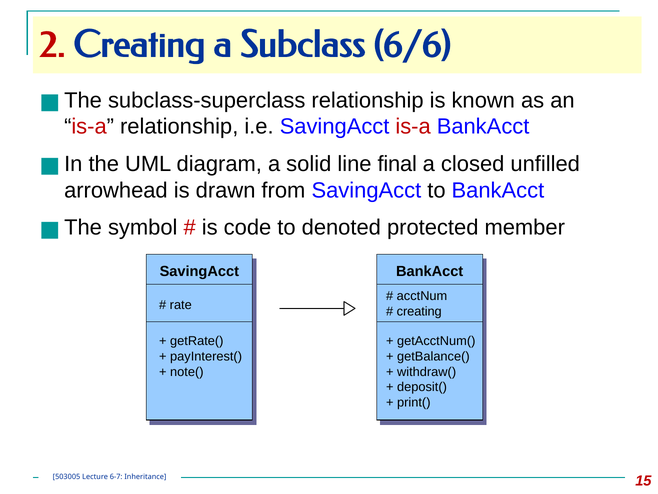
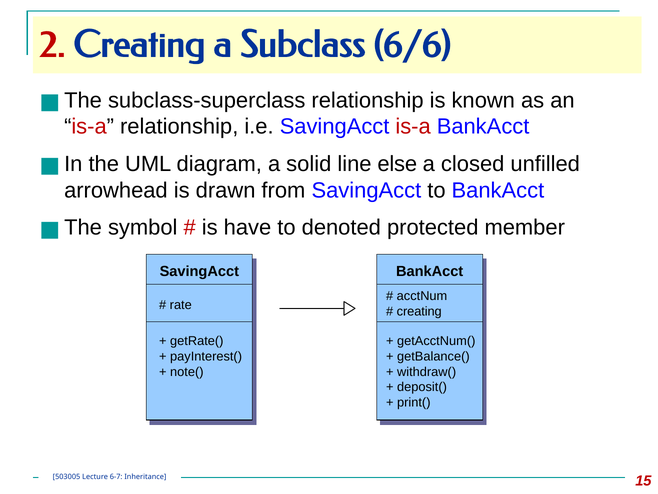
final: final -> else (397, 164)
code: code -> have (247, 227)
